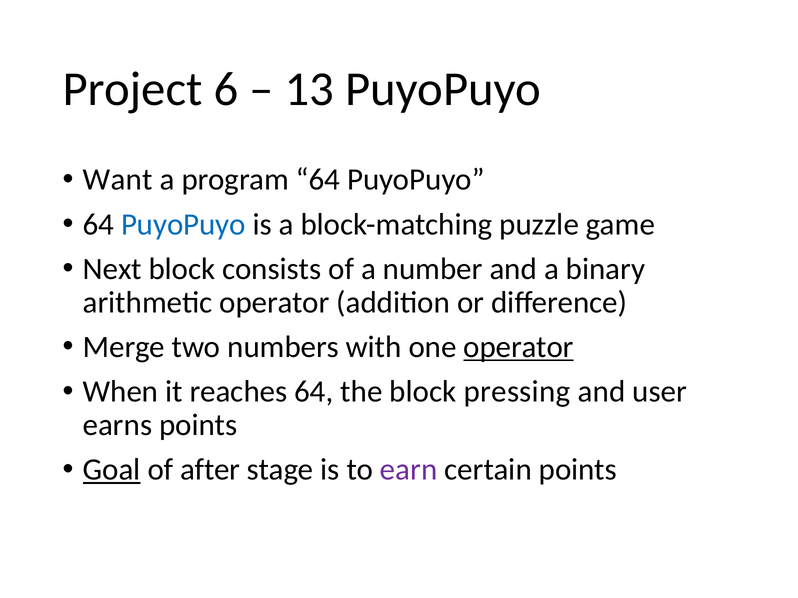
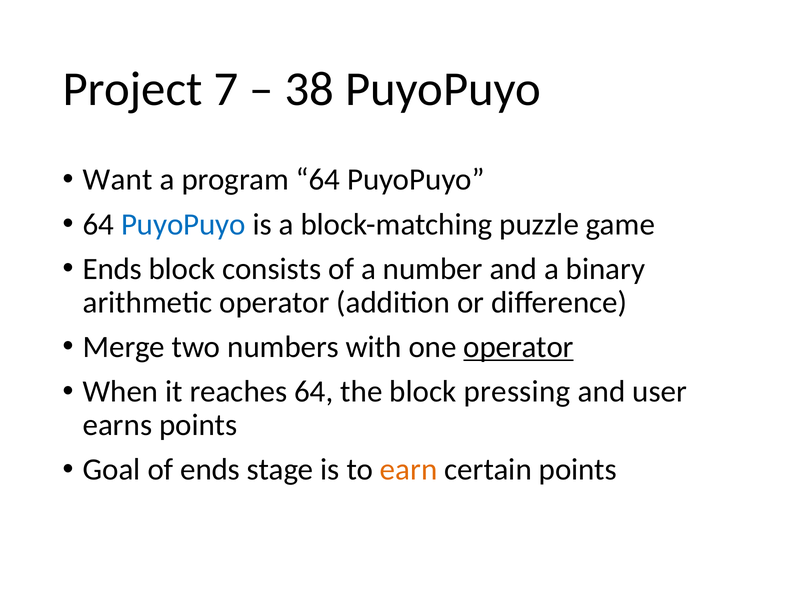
6: 6 -> 7 (226, 89)
13: 13 -> 38 (309, 89)
Next: Next -> Ends (112, 269)
Goal underline: present -> none (112, 470)
of after: after -> ends (210, 470)
earn colour: purple -> orange (409, 470)
